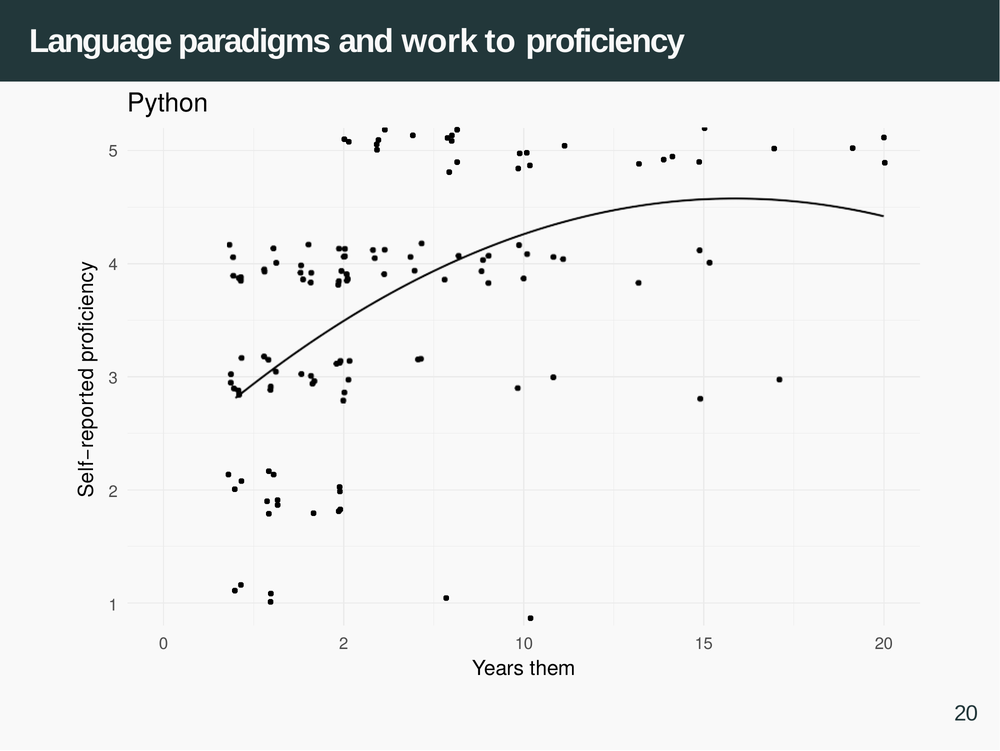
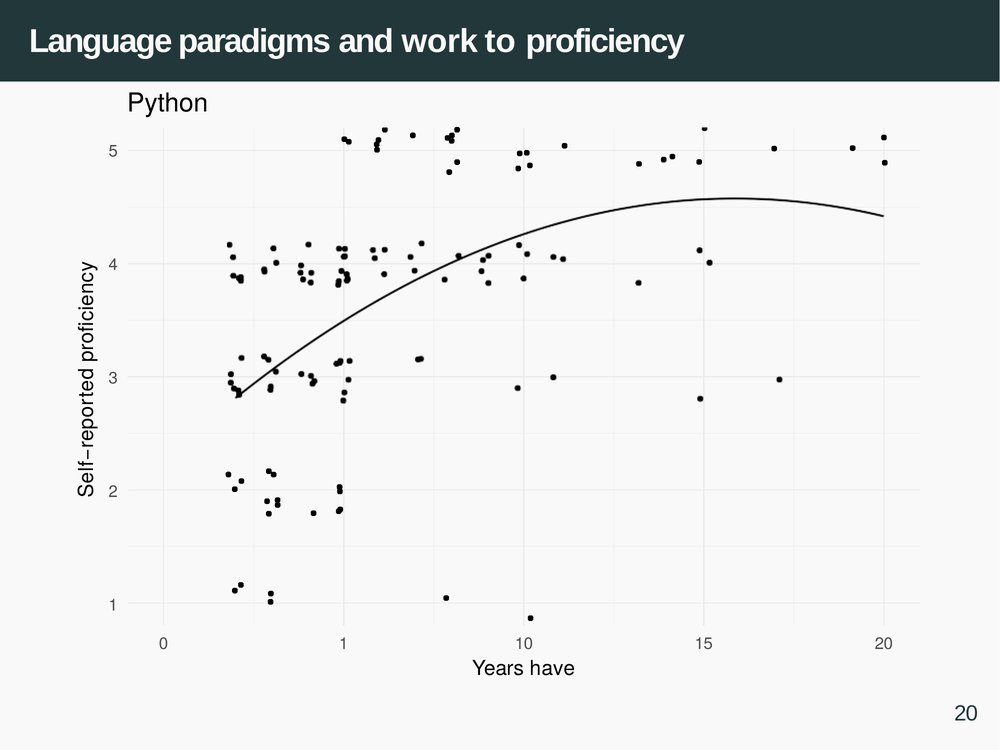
0 2: 2 -> 1 (344, 643)
them: them -> have (553, 668)
